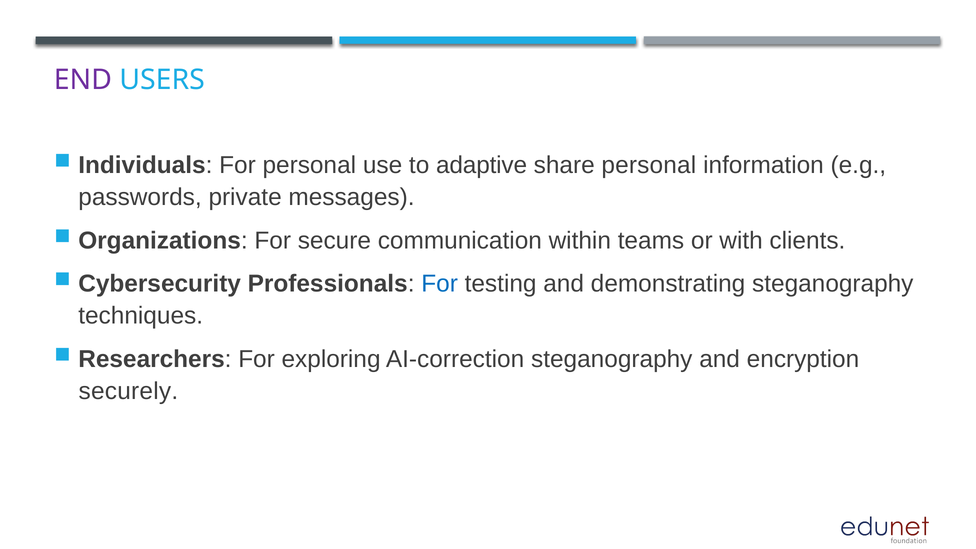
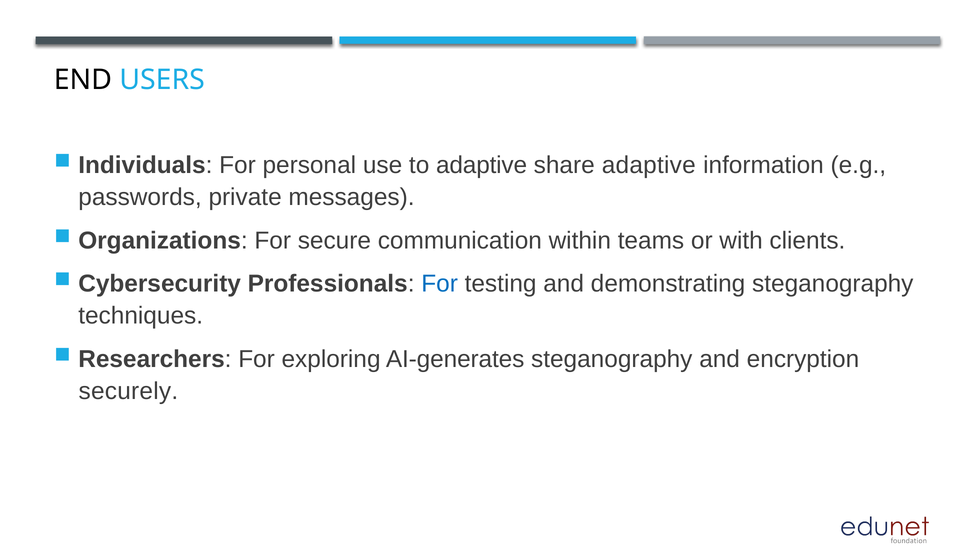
END colour: purple -> black (83, 80)
share personal: personal -> adaptive (649, 165)
AI-correction: AI-correction -> AI-generates (455, 359)
